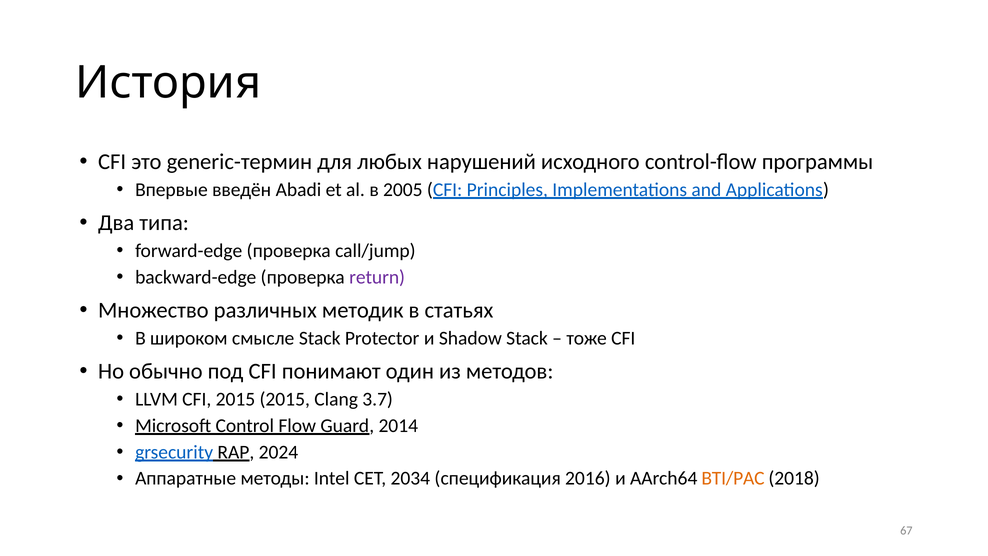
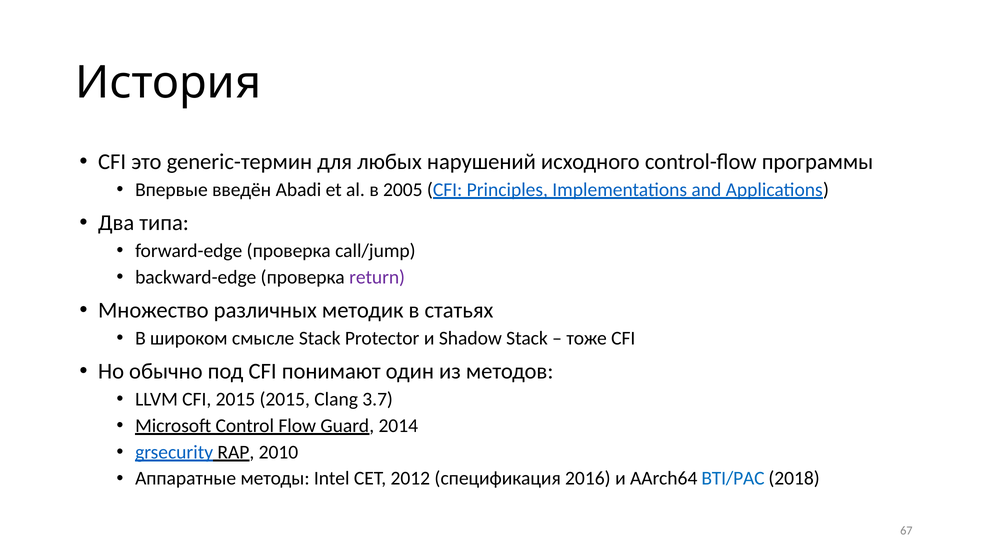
2024: 2024 -> 2010 (278, 452)
2034: 2034 -> 2012 (410, 478)
BTI/PAC colour: orange -> blue (733, 478)
